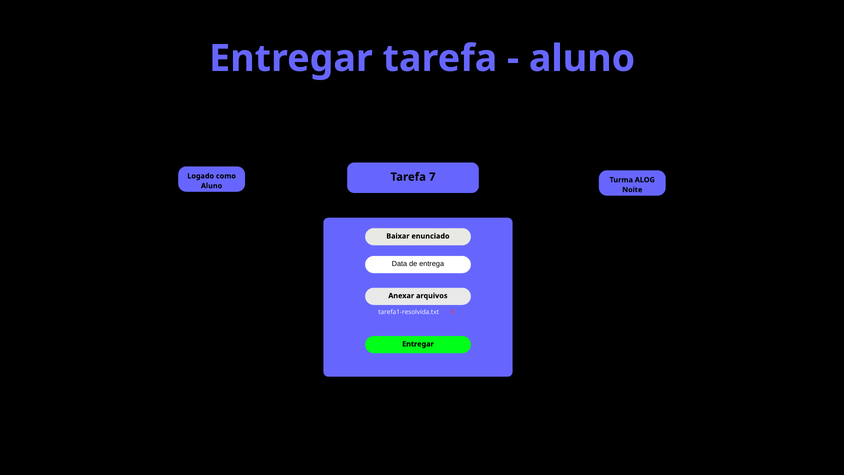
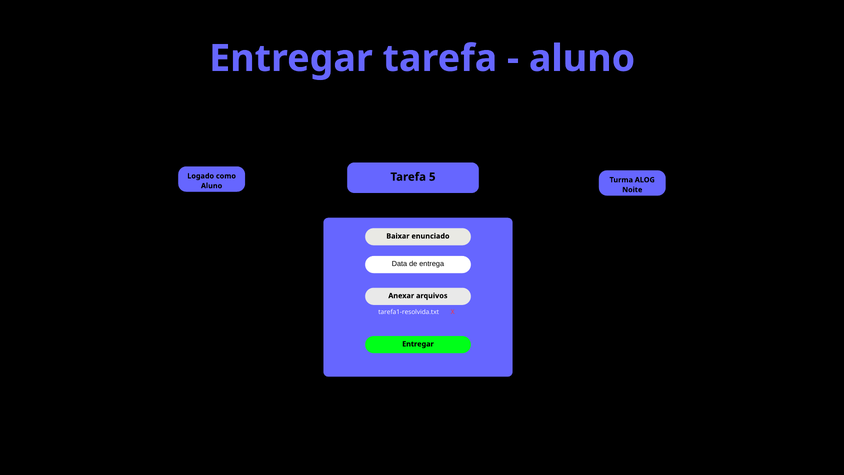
7: 7 -> 5 (432, 177)
